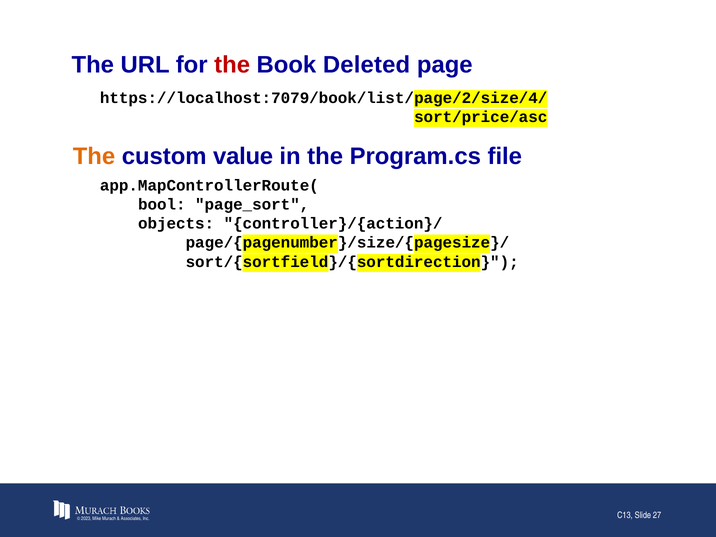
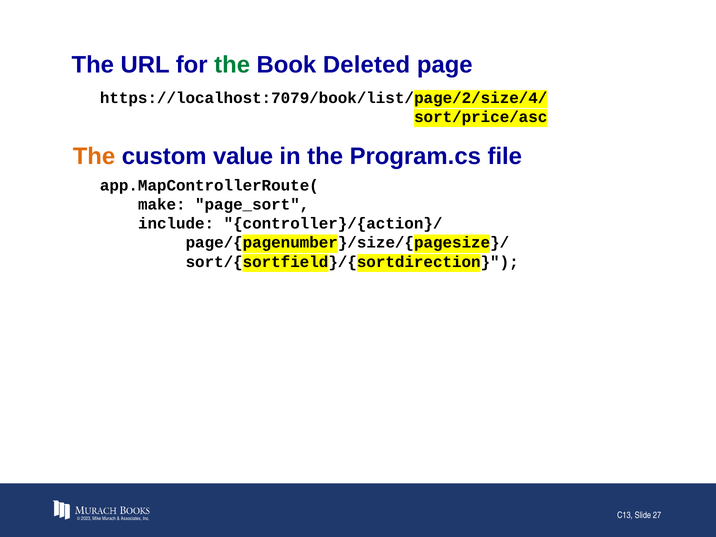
the colour: red -> green (232, 65)
bool: bool -> make (162, 205)
objects: objects -> include (176, 224)
